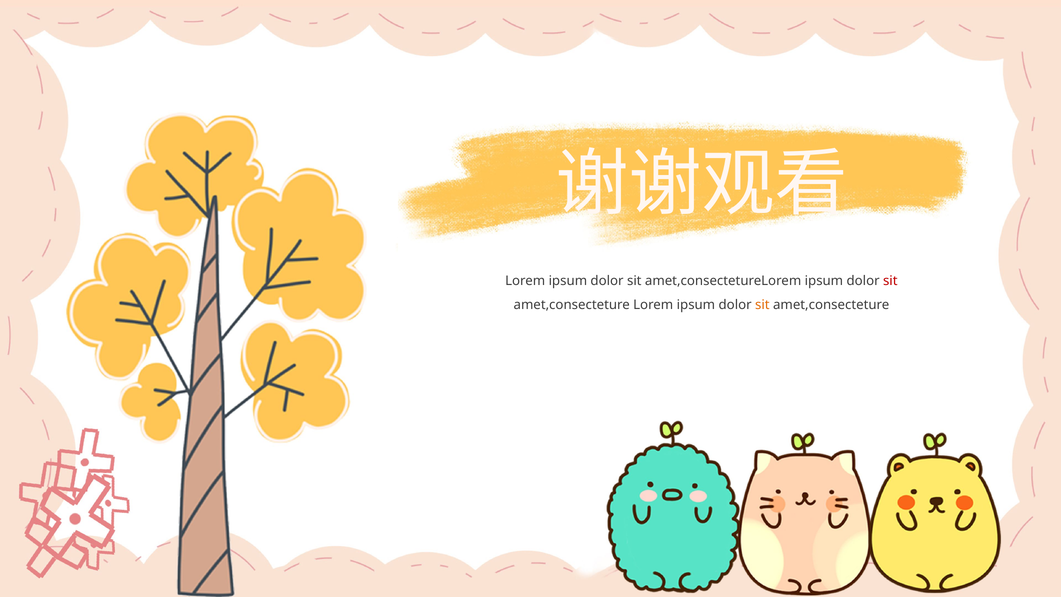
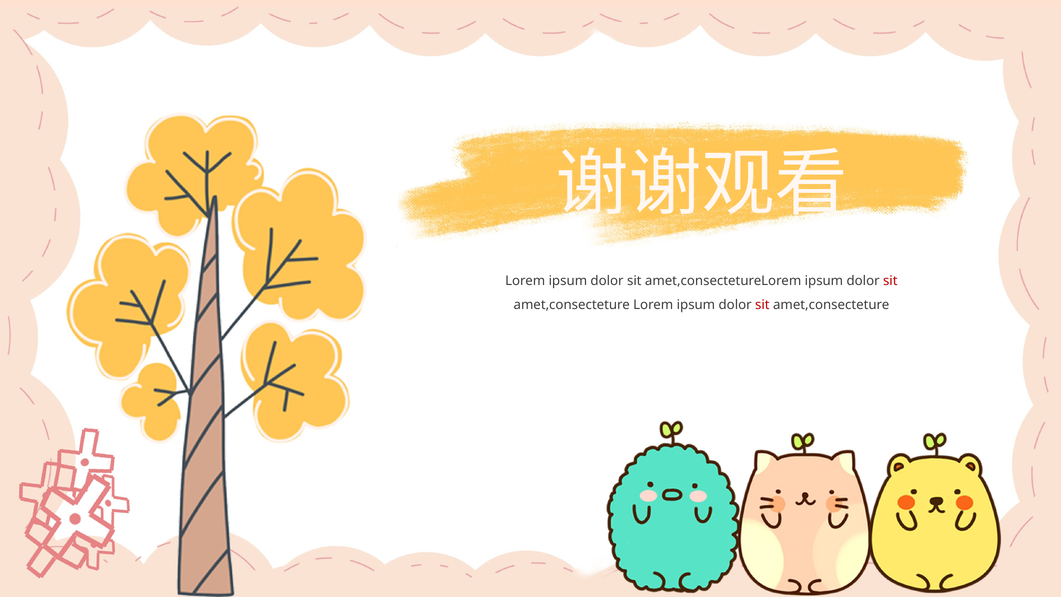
sit colour: orange -> red (762, 305)
